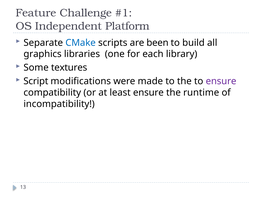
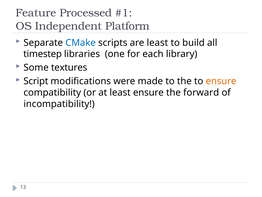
Challenge: Challenge -> Processed (86, 13)
are been: been -> least (157, 43)
graphics: graphics -> timestep (43, 54)
ensure colour: purple -> orange (221, 81)
runtime: runtime -> forward (201, 92)
